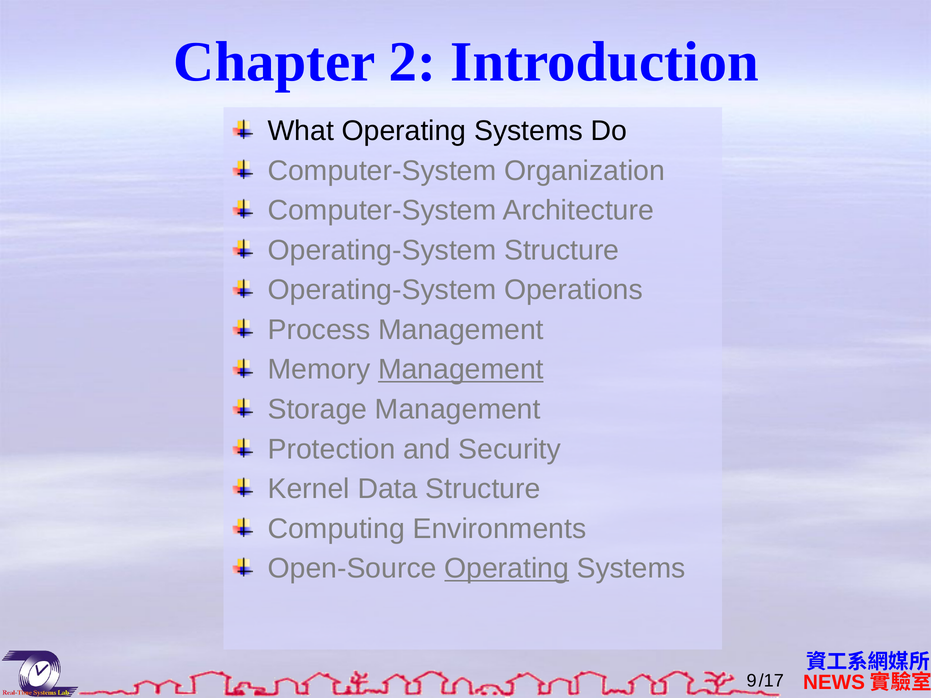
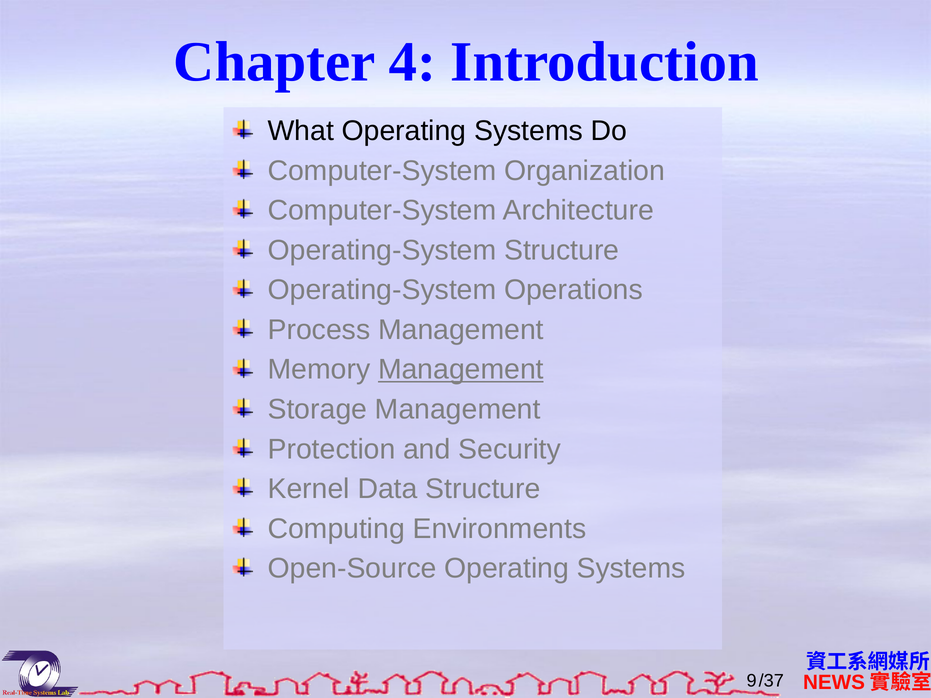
2: 2 -> 4 (412, 62)
Operating underline: present -> none (507, 569)
/17: /17 -> /37 (771, 681)
